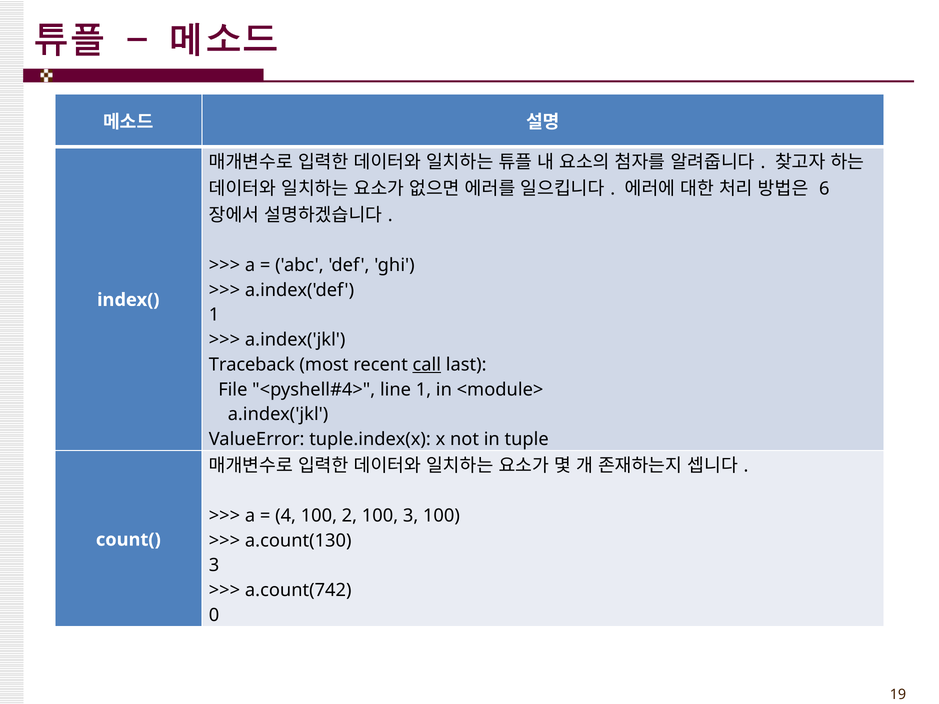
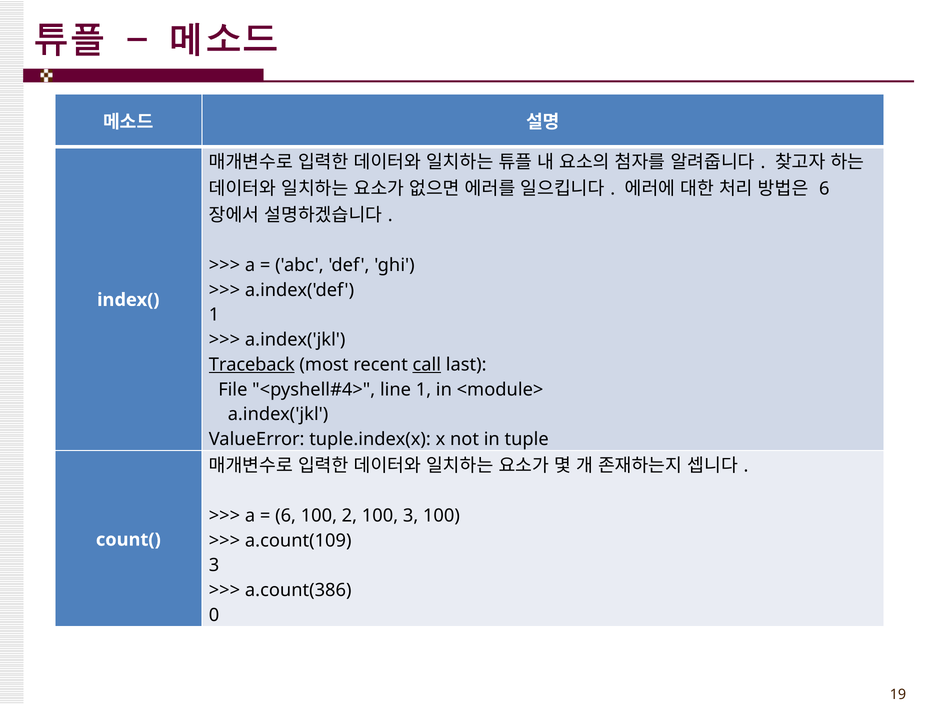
Traceback underline: none -> present (252, 365)
4: 4 -> 6 (286, 516)
a.count(130: a.count(130 -> a.count(109 (298, 541)
a.count(742: a.count(742 -> a.count(386 (298, 590)
